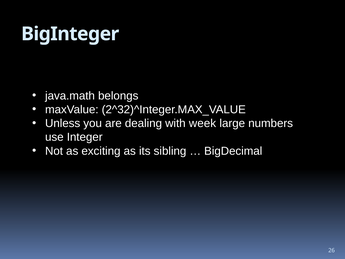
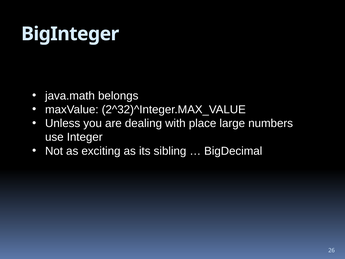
week: week -> place (203, 123)
